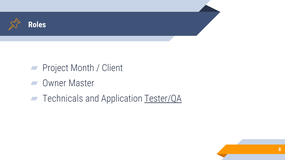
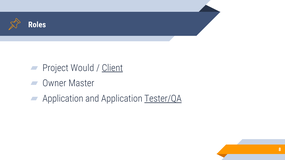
Month: Month -> Would (82, 68)
Client underline: none -> present (112, 68)
Technicals: Technicals -> Application (63, 99)
